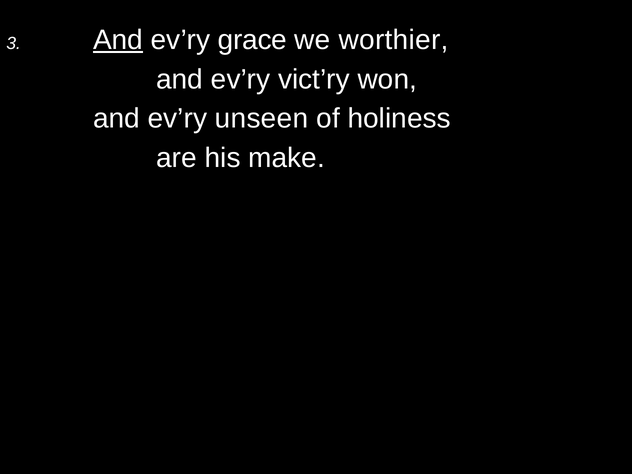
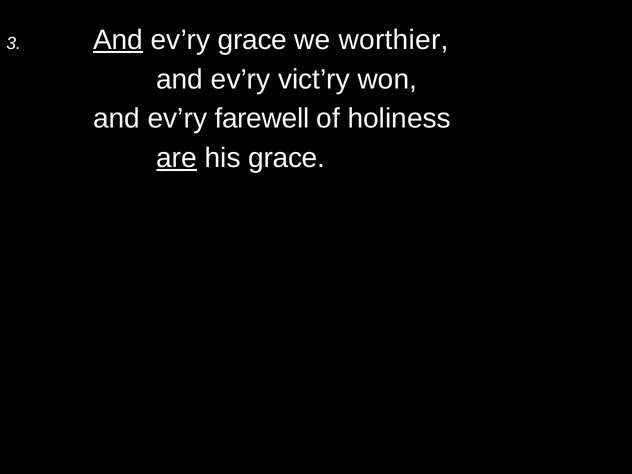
unseen: unseen -> farewell (262, 119)
are underline: none -> present (177, 158)
his make: make -> grace (287, 158)
